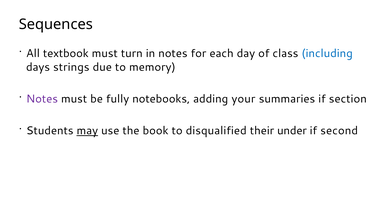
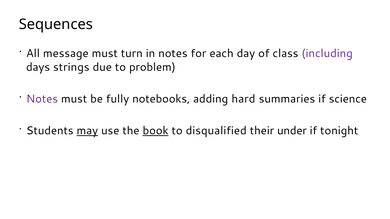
textbook: textbook -> message (66, 54)
including colour: blue -> purple (327, 54)
memory: memory -> problem (152, 67)
your: your -> hard (243, 99)
section: section -> science (348, 99)
book underline: none -> present (156, 131)
second: second -> tonight (339, 131)
